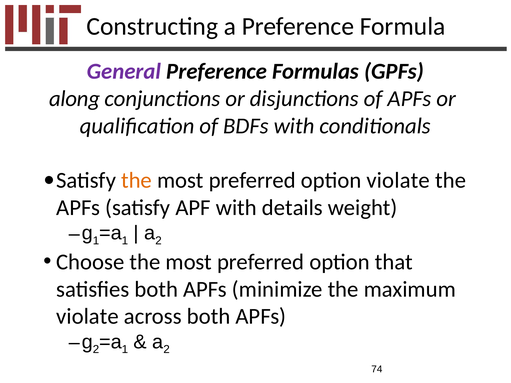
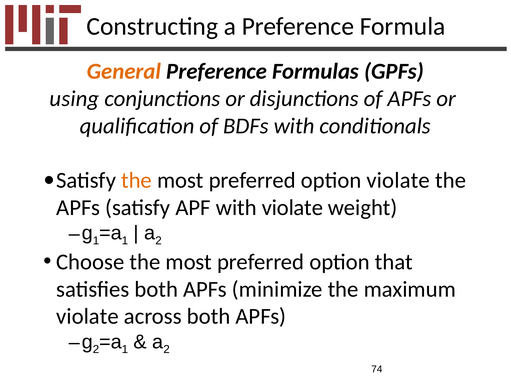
General colour: purple -> orange (124, 71)
along: along -> using (74, 99)
with details: details -> violate (292, 208)
